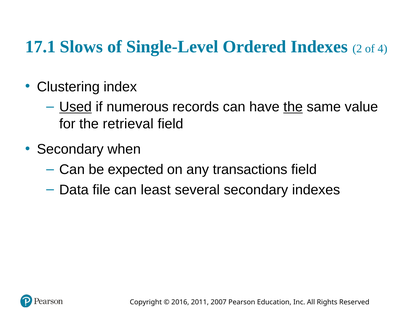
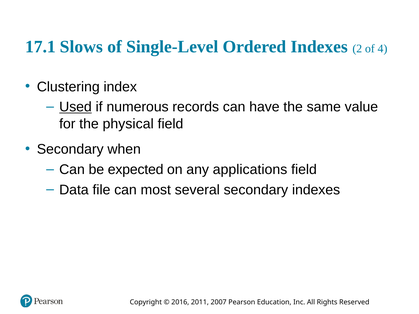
the underline: present -> none (293, 107)
retrieval: retrieval -> physical (128, 124)
transactions: transactions -> applications (250, 170)
least: least -> most (156, 190)
